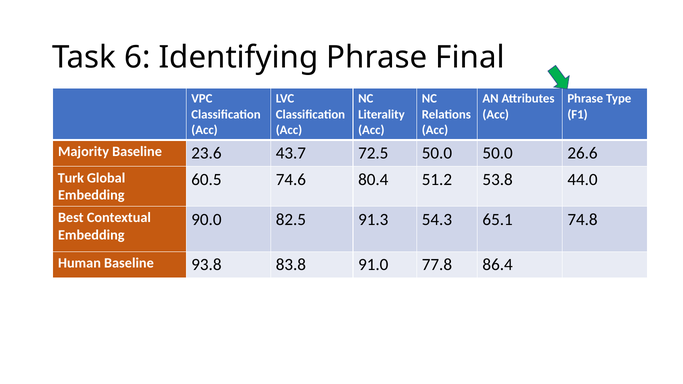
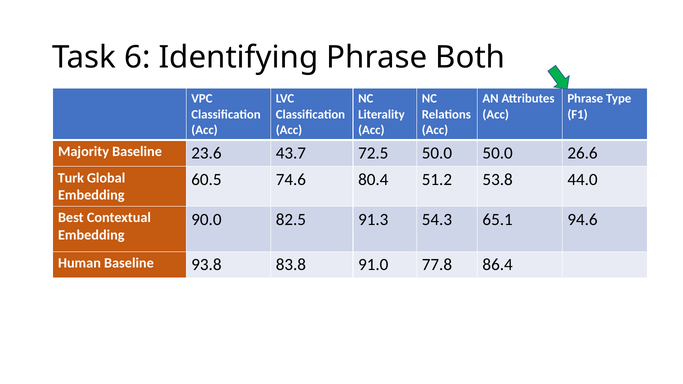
Final: Final -> Both (470, 57)
74.8: 74.8 -> 94.6 (582, 220)
